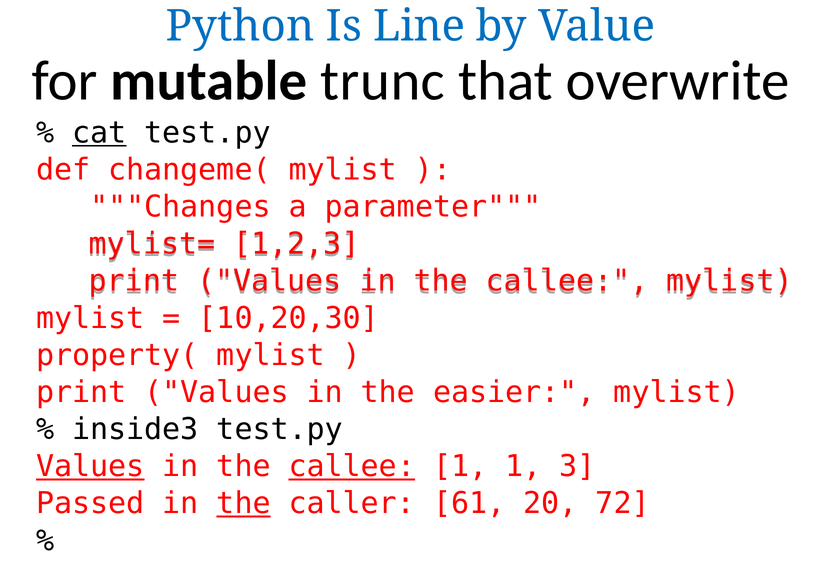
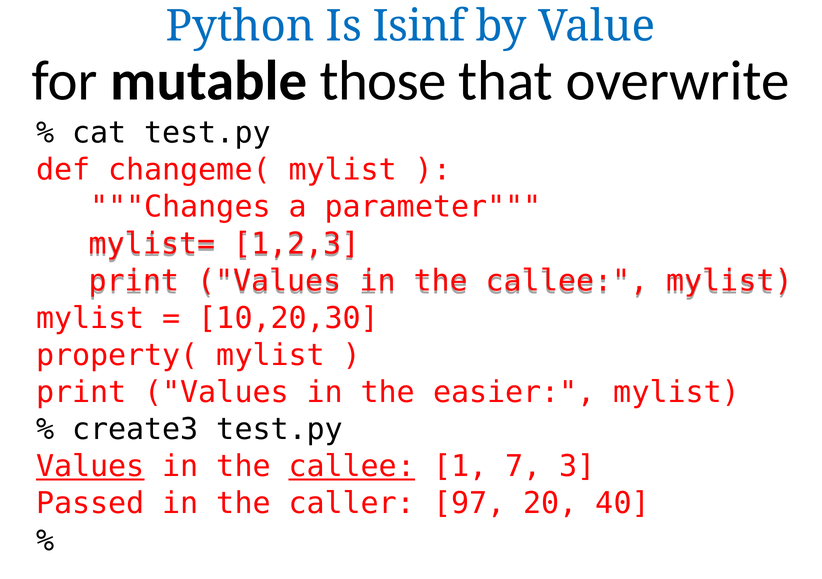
Line: Line -> Isinf (419, 26)
trunc: trunc -> those (383, 81)
cat underline: present -> none (99, 133)
inside3: inside3 -> create3 (135, 430)
1 1: 1 -> 7 (523, 467)
the underline: present -> none (244, 504)
61: 61 -> 97 (469, 504)
72: 72 -> 40 (623, 504)
